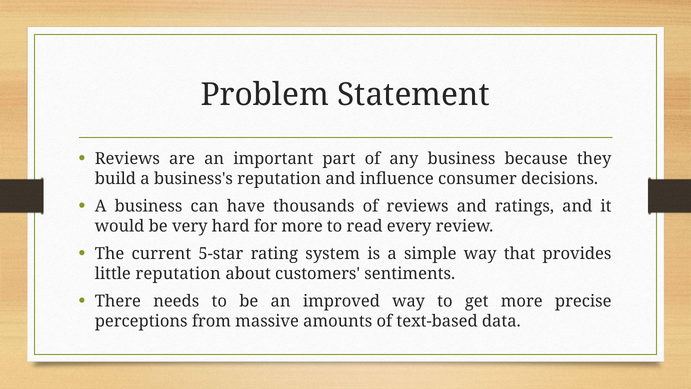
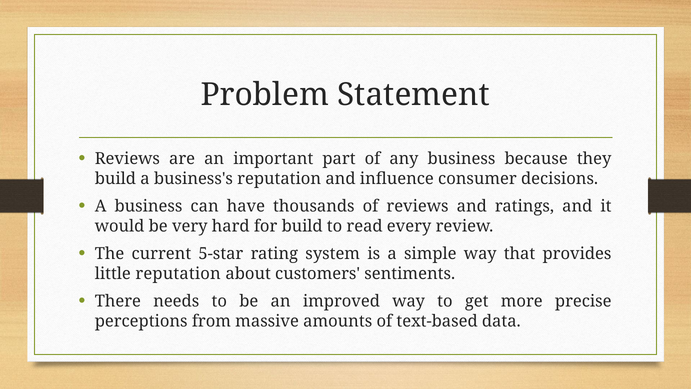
for more: more -> build (302, 226)
